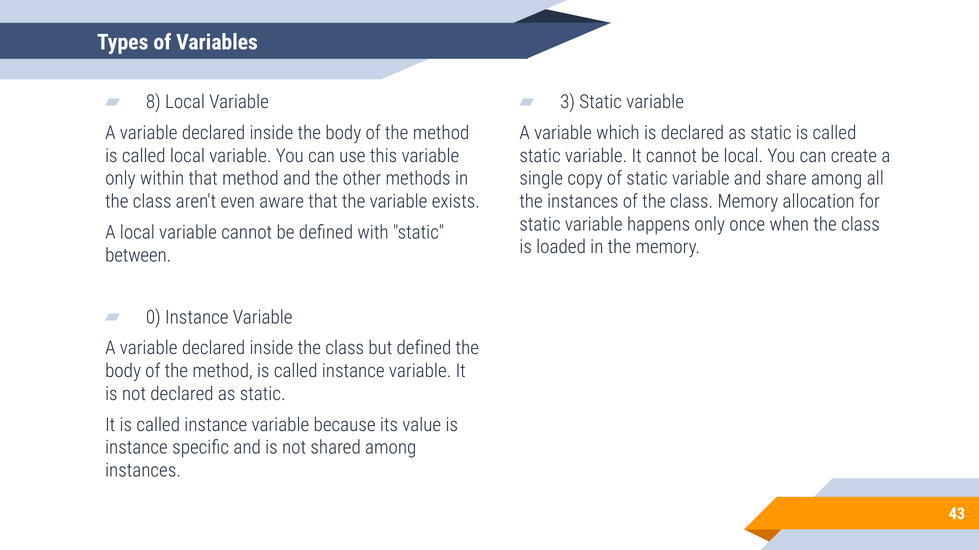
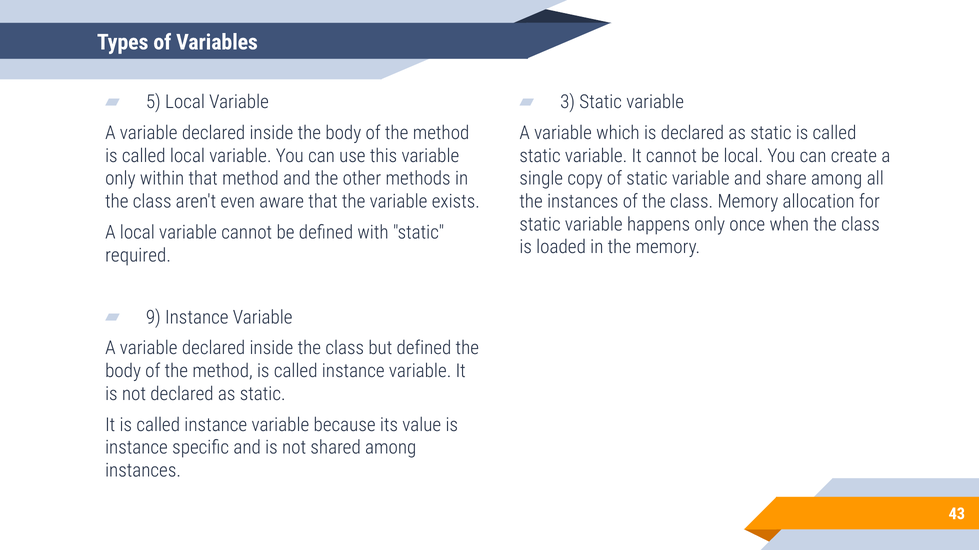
8: 8 -> 5 (153, 102)
between: between -> required (138, 256)
0: 0 -> 9 (153, 318)
